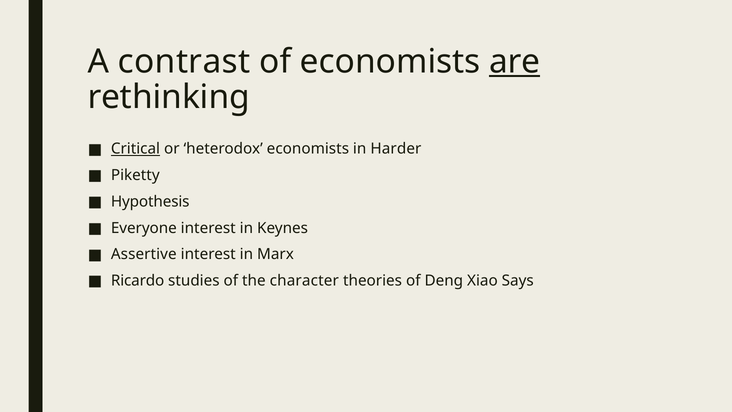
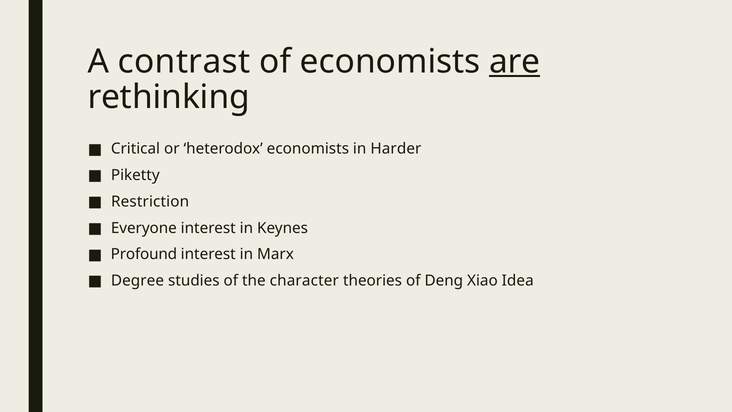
Critical underline: present -> none (135, 149)
Hypothesis: Hypothesis -> Restriction (150, 201)
Assertive: Assertive -> Profound (144, 254)
Ricardo: Ricardo -> Degree (137, 281)
Says: Says -> Idea (518, 281)
